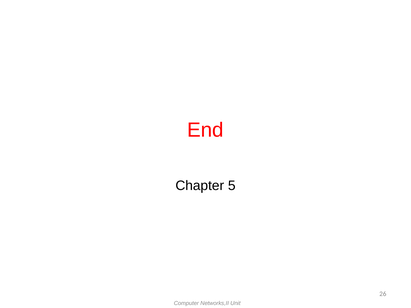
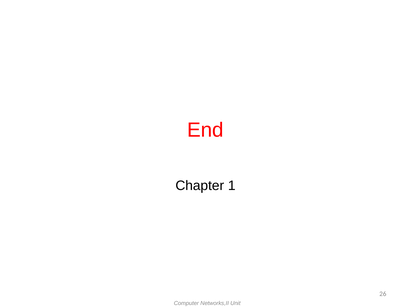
5: 5 -> 1 (232, 186)
